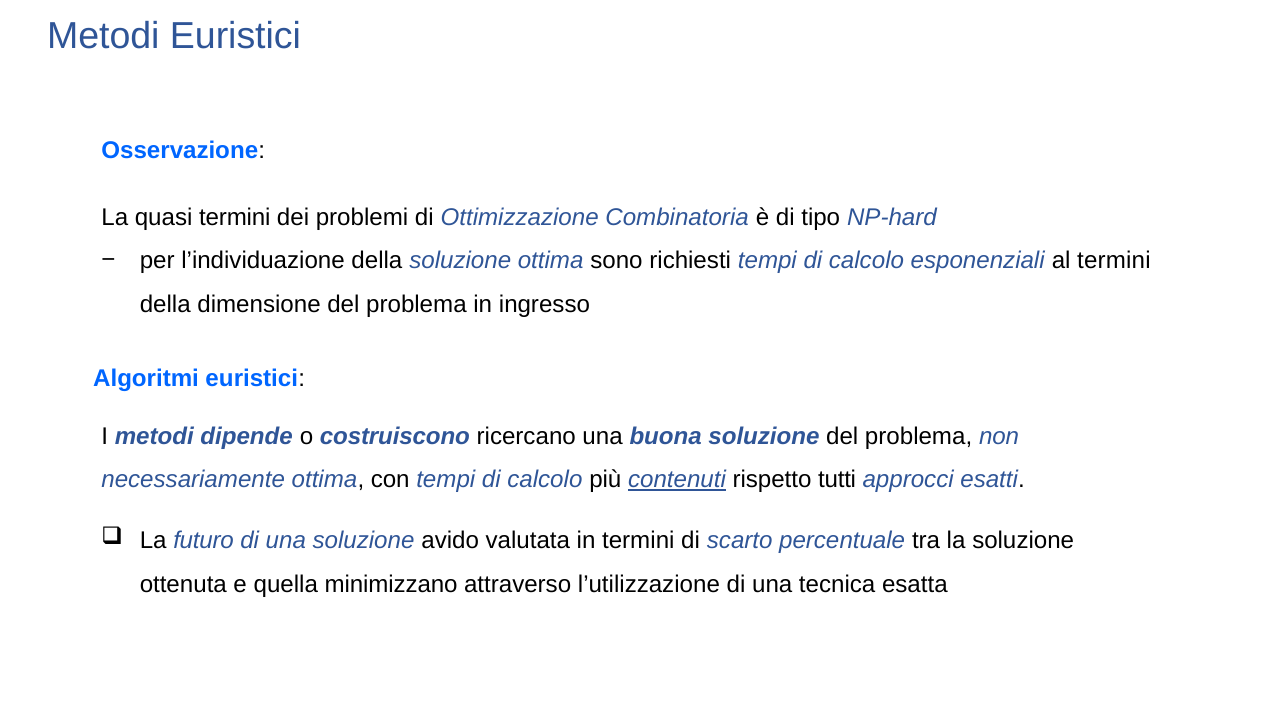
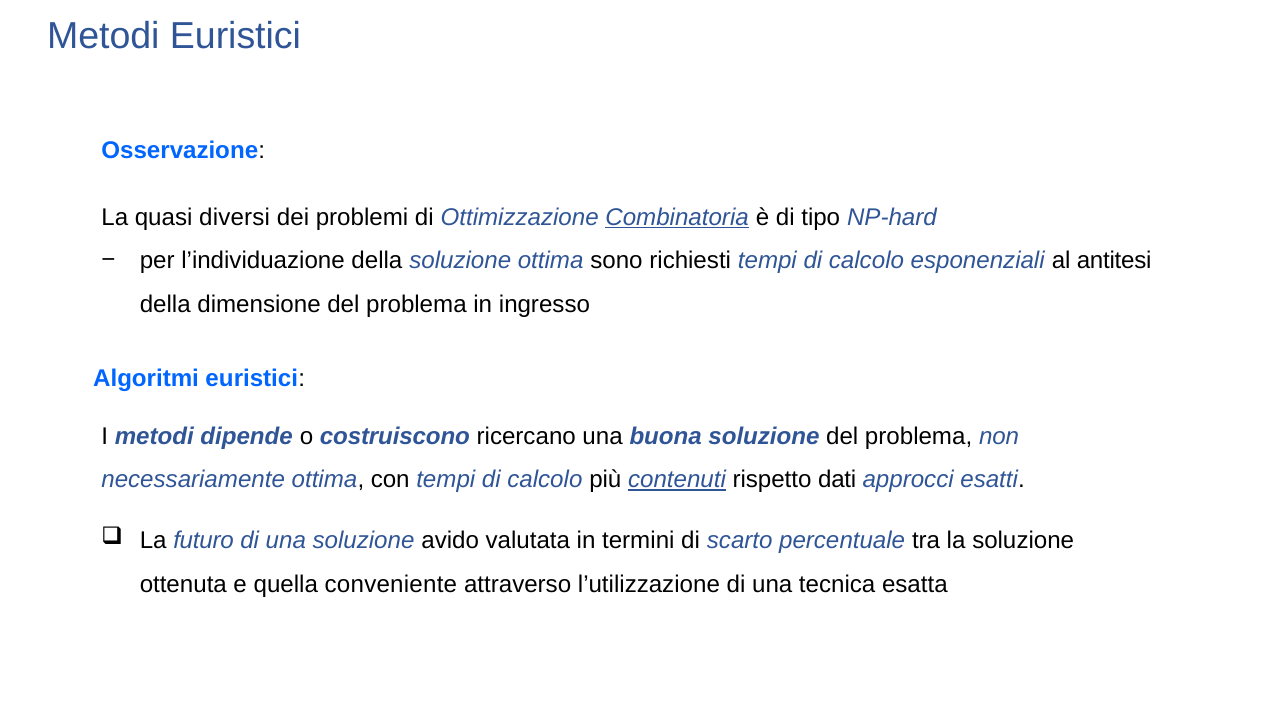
quasi termini: termini -> diversi (235, 217)
Combinatoria underline: none -> present (677, 217)
al termini: termini -> antitesi (1114, 261)
tutti: tutti -> dati (837, 480)
minimizzano: minimizzano -> conveniente (391, 584)
